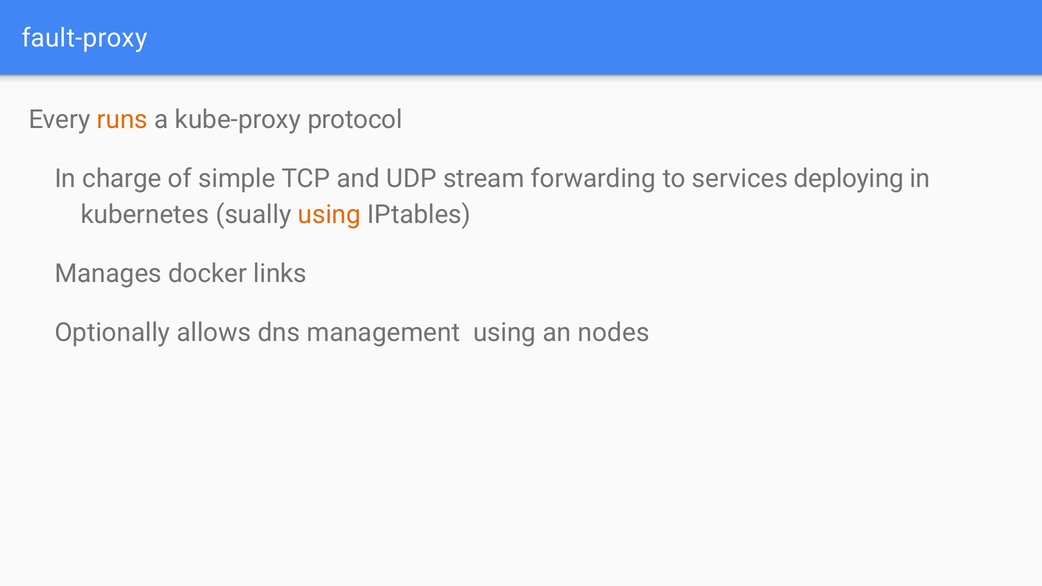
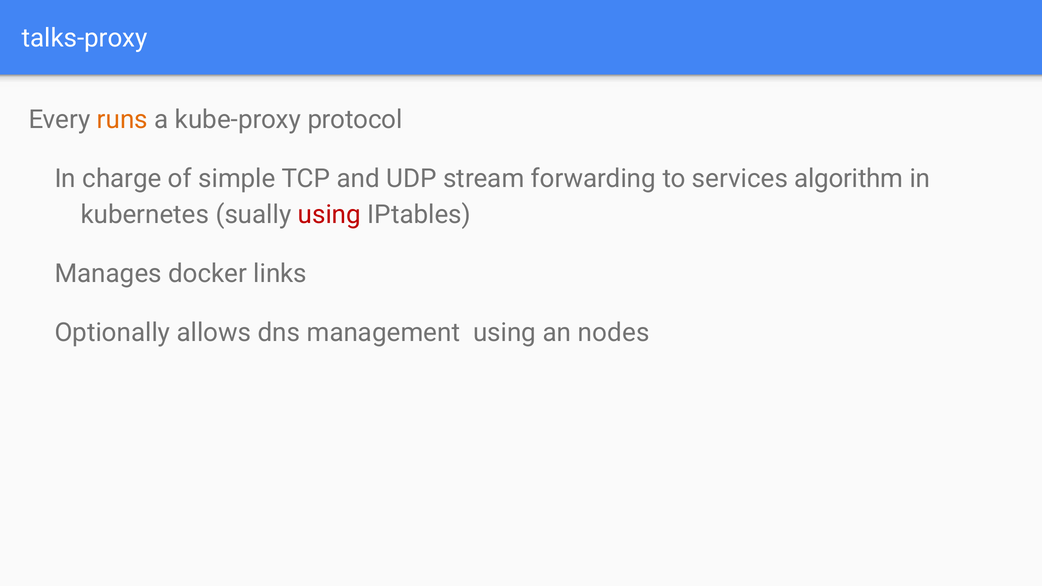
fault-proxy: fault-proxy -> talks-proxy (85, 38)
deploying: deploying -> algorithm (849, 179)
using colour: orange -> red (329, 215)
